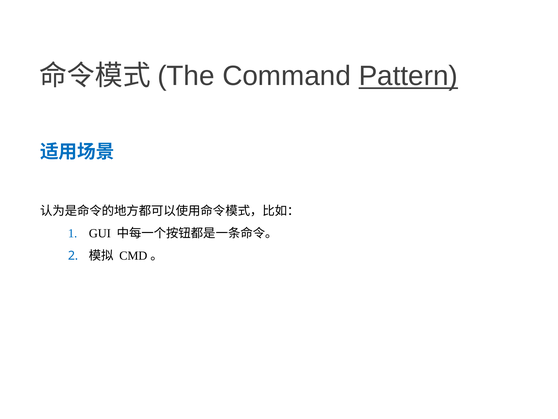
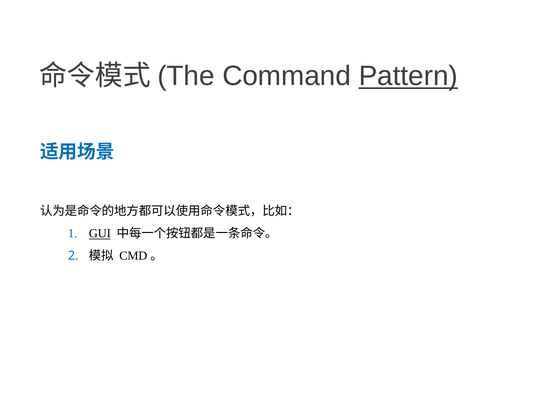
GUI underline: none -> present (100, 233)
